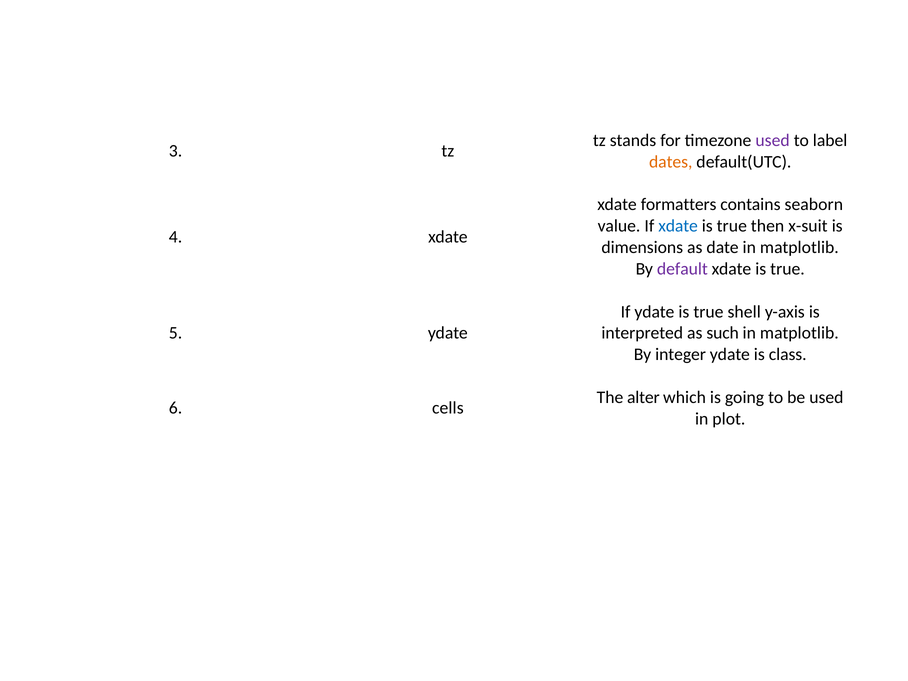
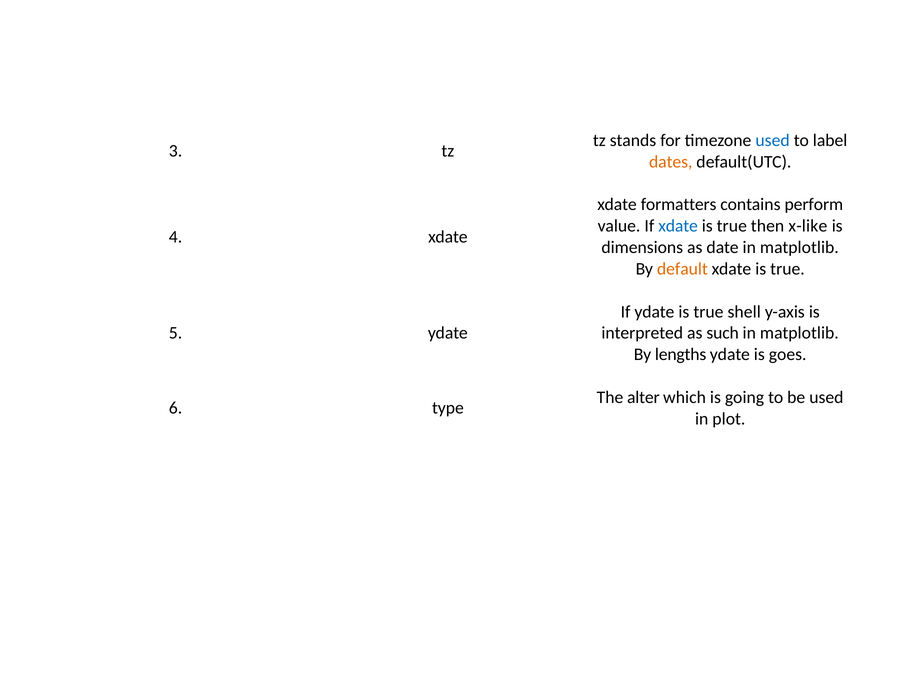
used colour: purple -> blue (773, 140)
seaborn: seaborn -> perform (814, 205)
x-suit: x-suit -> x-like (808, 226)
default colour: purple -> orange (682, 269)
integer: integer -> lengths (681, 355)
class: class -> goes (788, 355)
cells: cells -> type (448, 408)
